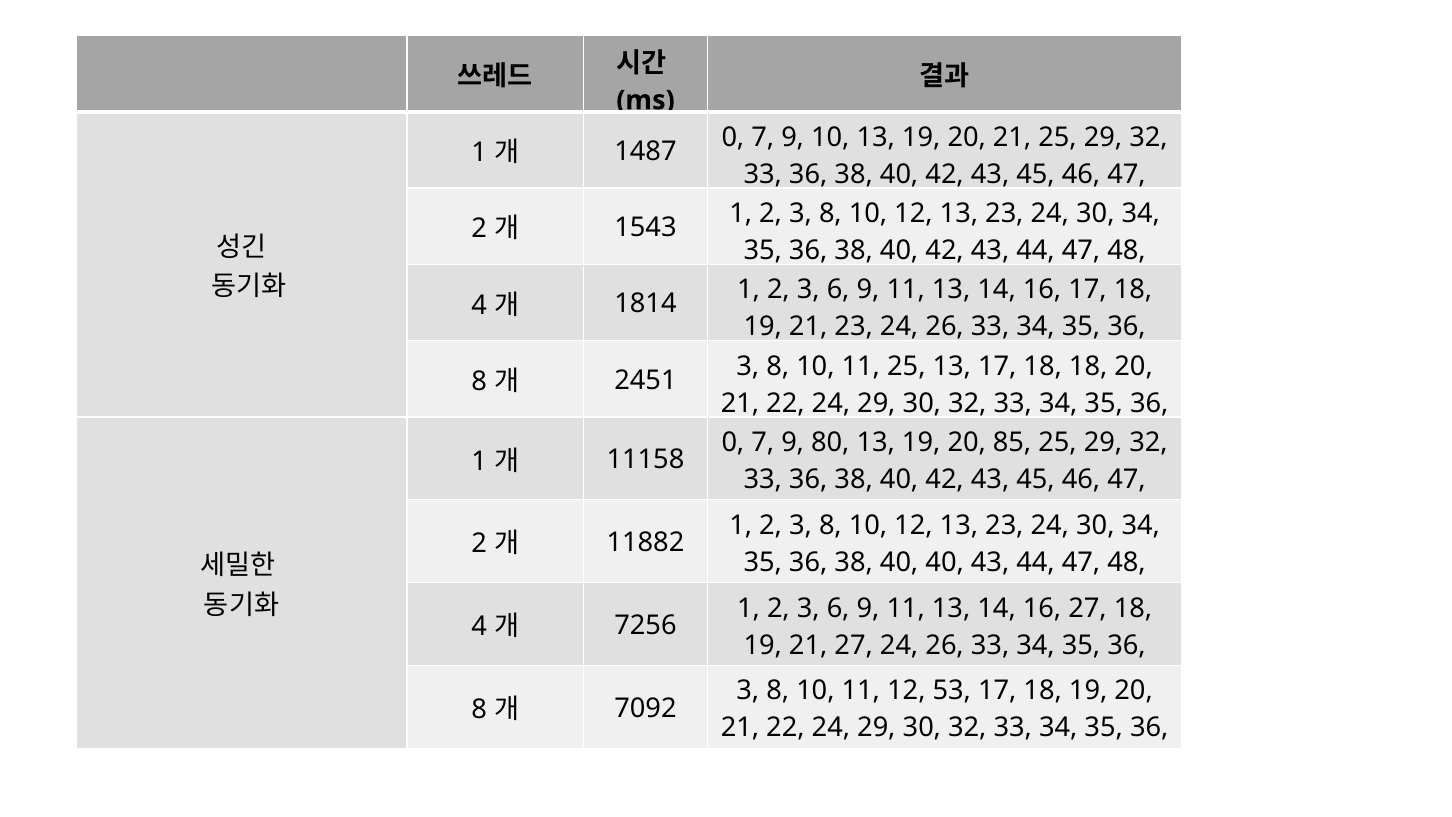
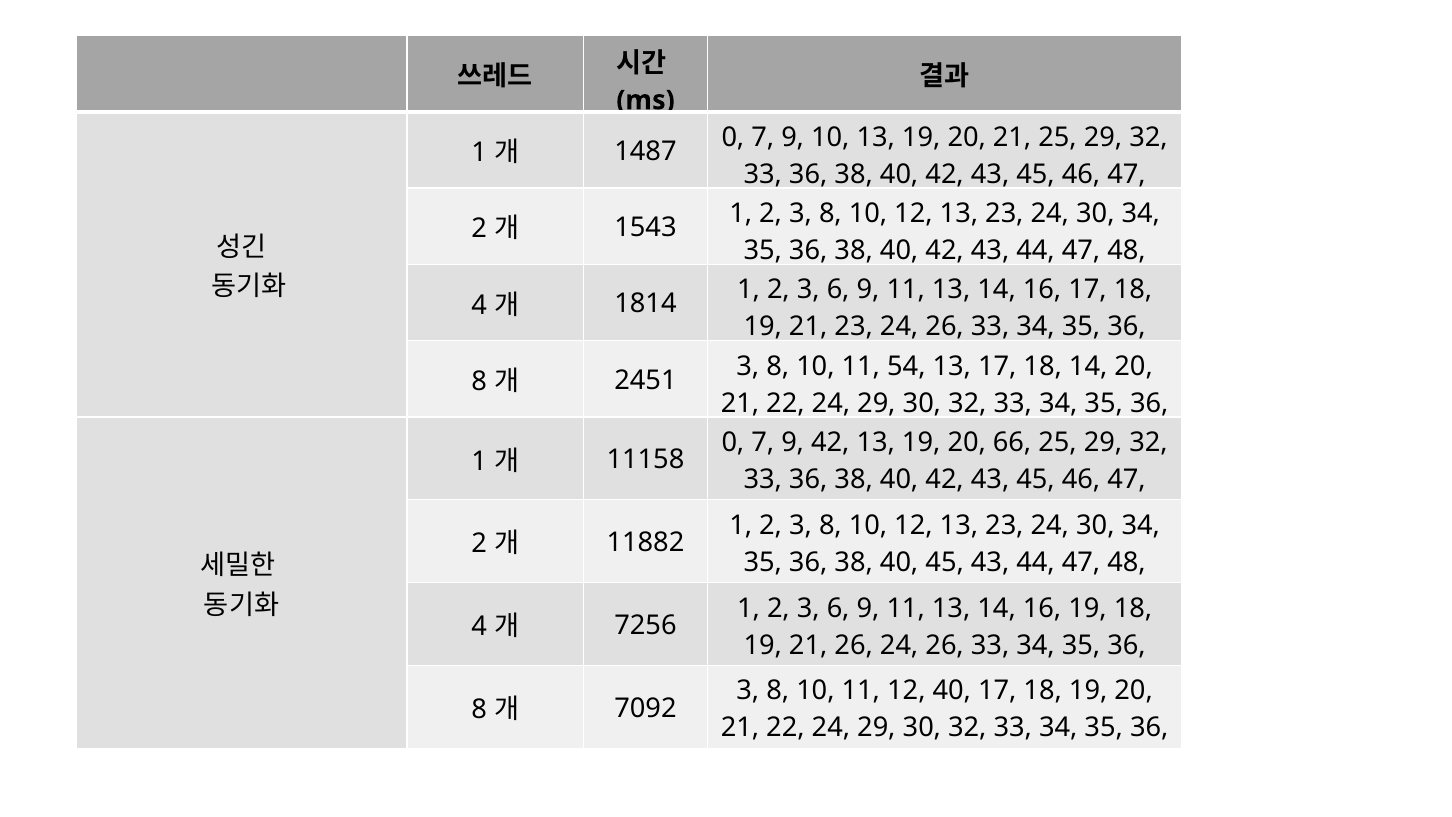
11 25: 25 -> 54 (906, 366)
18 18: 18 -> 14 (1088, 366)
9 80: 80 -> 42 (830, 442)
85: 85 -> 66 (1012, 442)
40 40: 40 -> 45 (945, 562)
16 27: 27 -> 19 (1088, 608)
21 27: 27 -> 26 (854, 645)
12 53: 53 -> 40 (952, 691)
